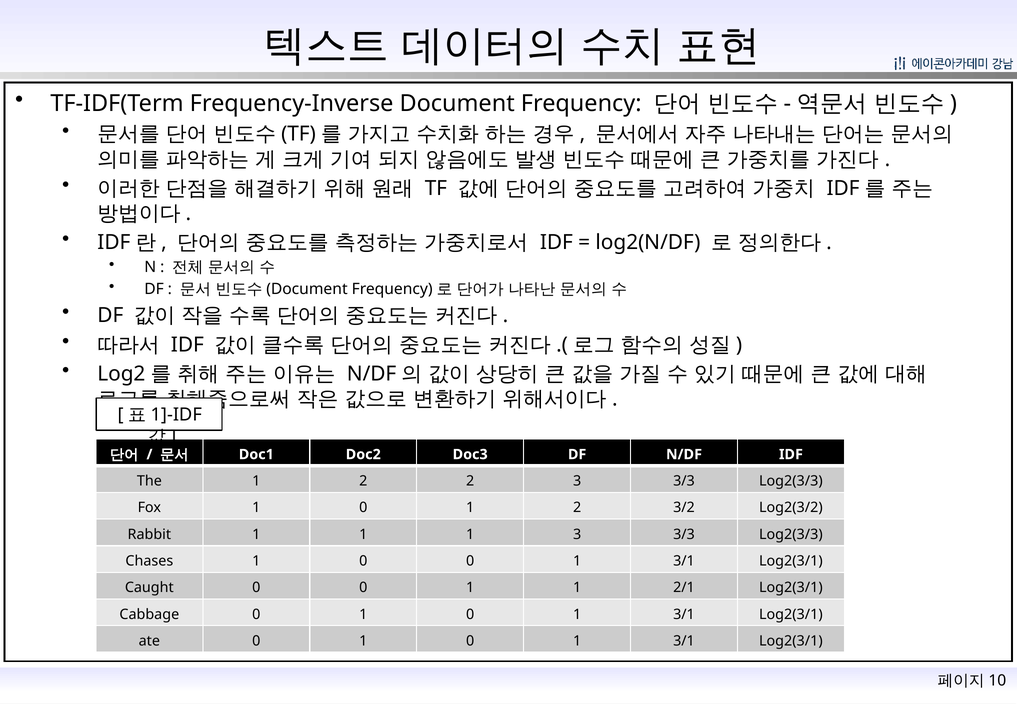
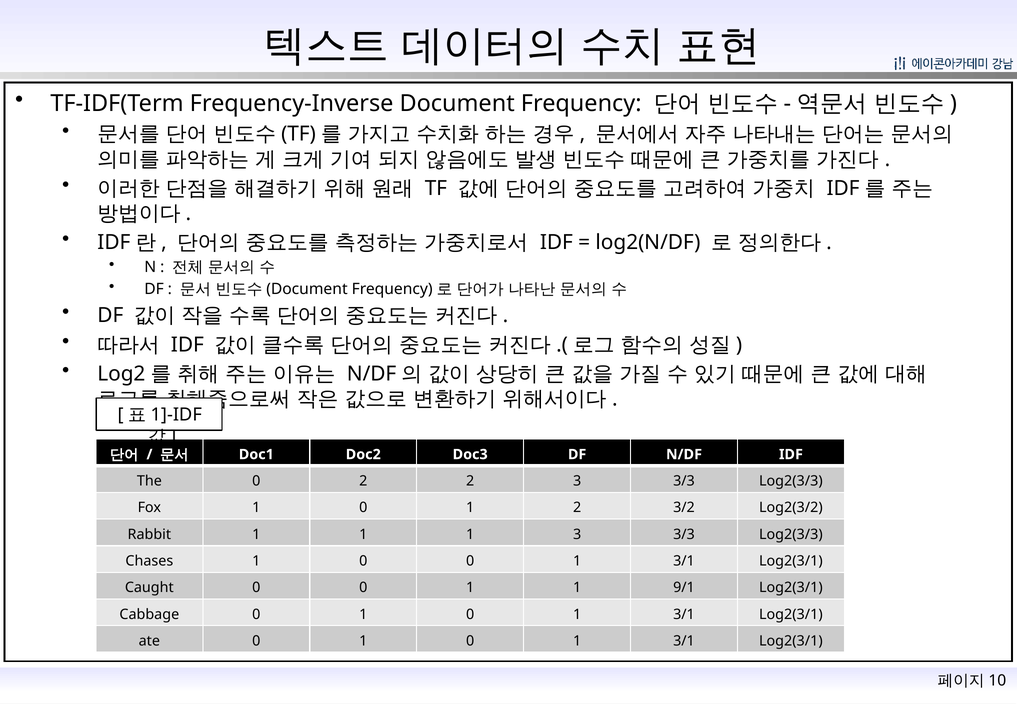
The 1: 1 -> 0 (256, 481)
2/1: 2/1 -> 9/1 (684, 588)
